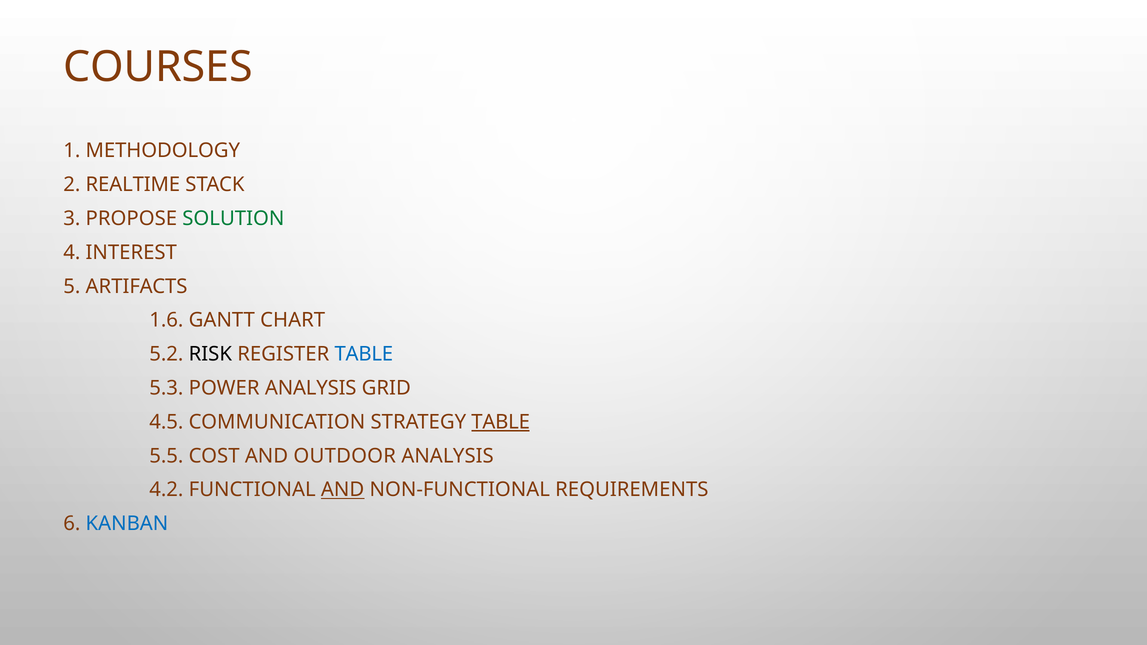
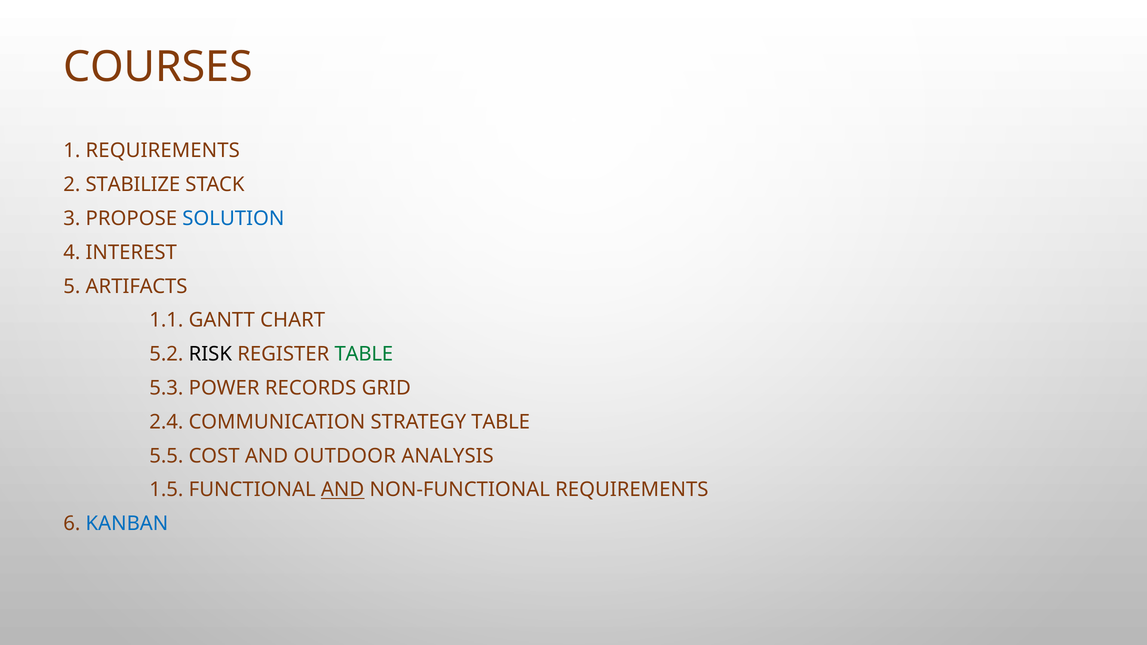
1 METHODOLOGY: METHODOLOGY -> REQUIREMENTS (163, 151)
REALTIME: REALTIME -> STABILIZE (133, 185)
SOLUTION colour: green -> blue (233, 219)
1.6: 1.6 -> 1.1 (166, 320)
TABLE colour: blue -> green (364, 354)
POWER ANALYSIS: ANALYSIS -> RECORDS (311, 388)
4.5: 4.5 -> 2.4 (166, 422)
TABLE underline: present -> none (501, 422)
4.2: 4.2 -> 1.5 (166, 490)
